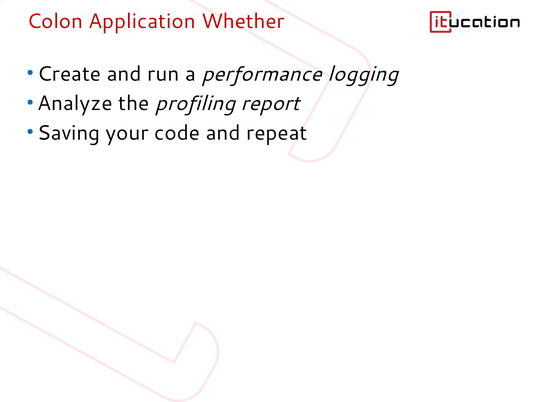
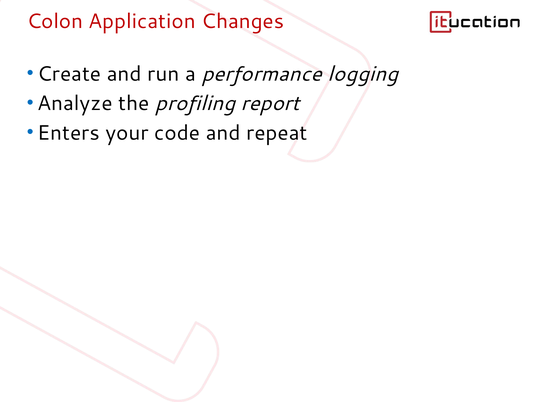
Whether: Whether -> Changes (243, 21)
Saving: Saving -> Enters (68, 133)
